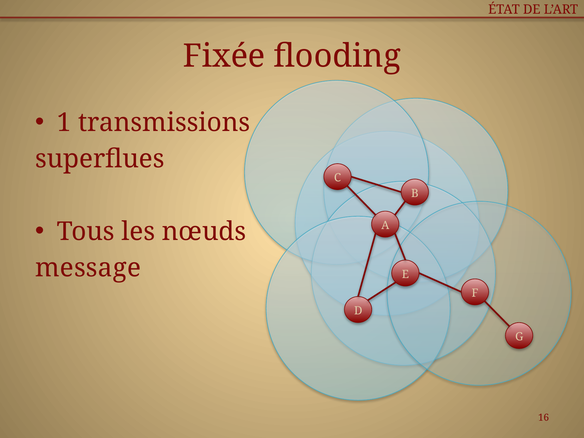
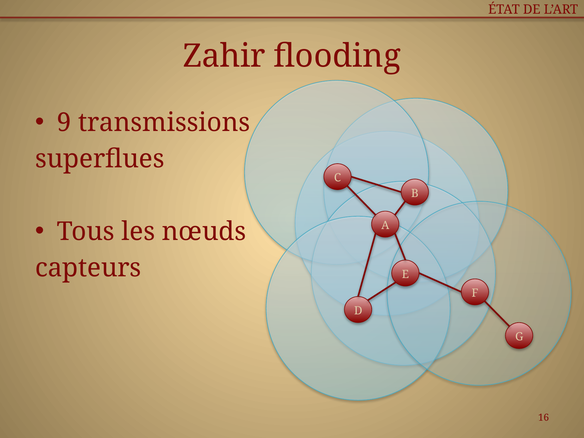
Fixée: Fixée -> Zahir (224, 56)
1: 1 -> 9 (64, 123)
message: message -> capteurs (88, 268)
